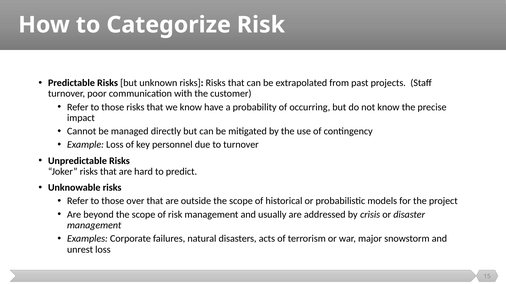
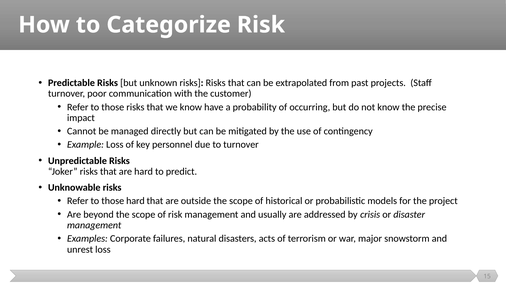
those over: over -> hard (135, 201)
